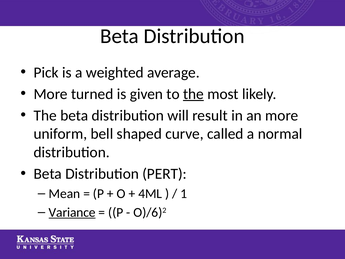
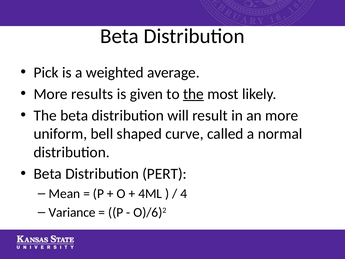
turned: turned -> results (92, 94)
1: 1 -> 4 (184, 193)
Variance underline: present -> none (72, 212)
